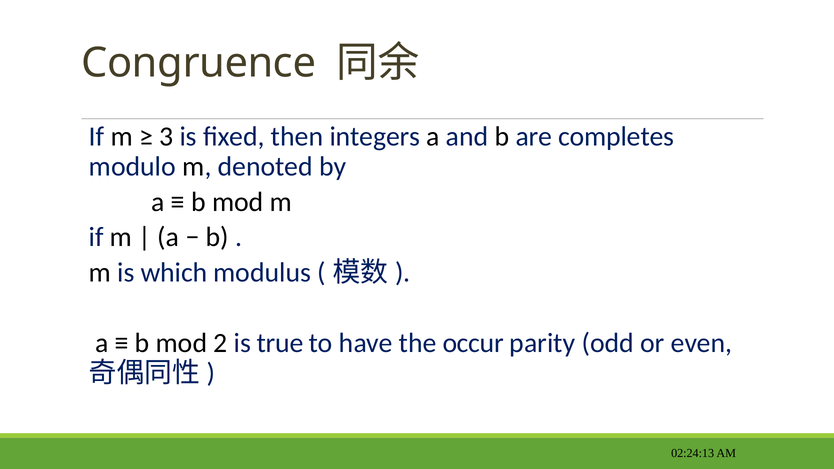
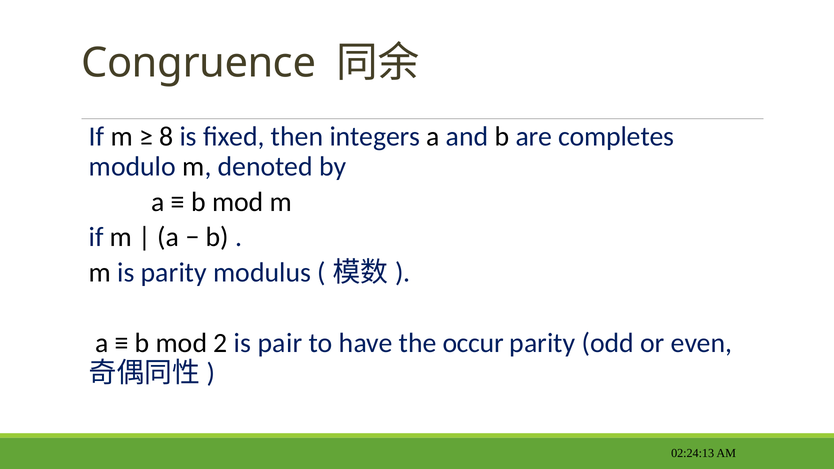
3: 3 -> 8 (166, 137)
is which: which -> parity (174, 273)
true: true -> pair (280, 343)
